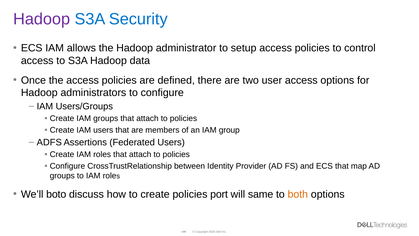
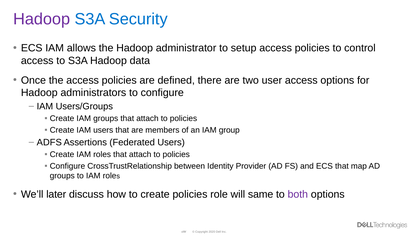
boto: boto -> later (56, 194)
port: port -> role (219, 194)
both colour: orange -> purple (298, 194)
